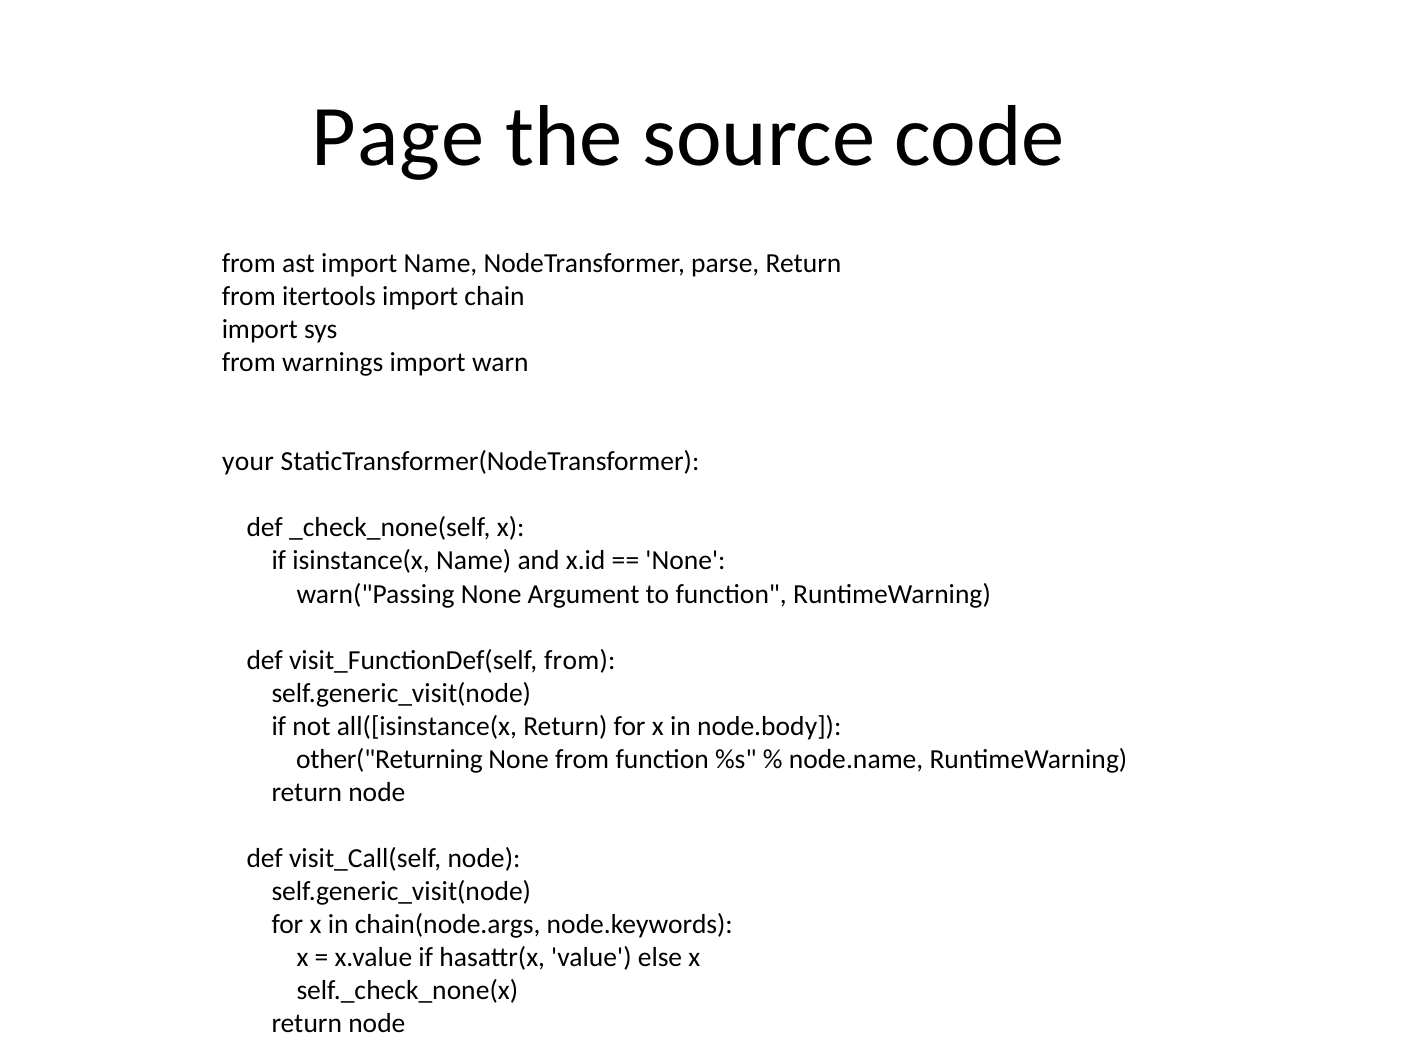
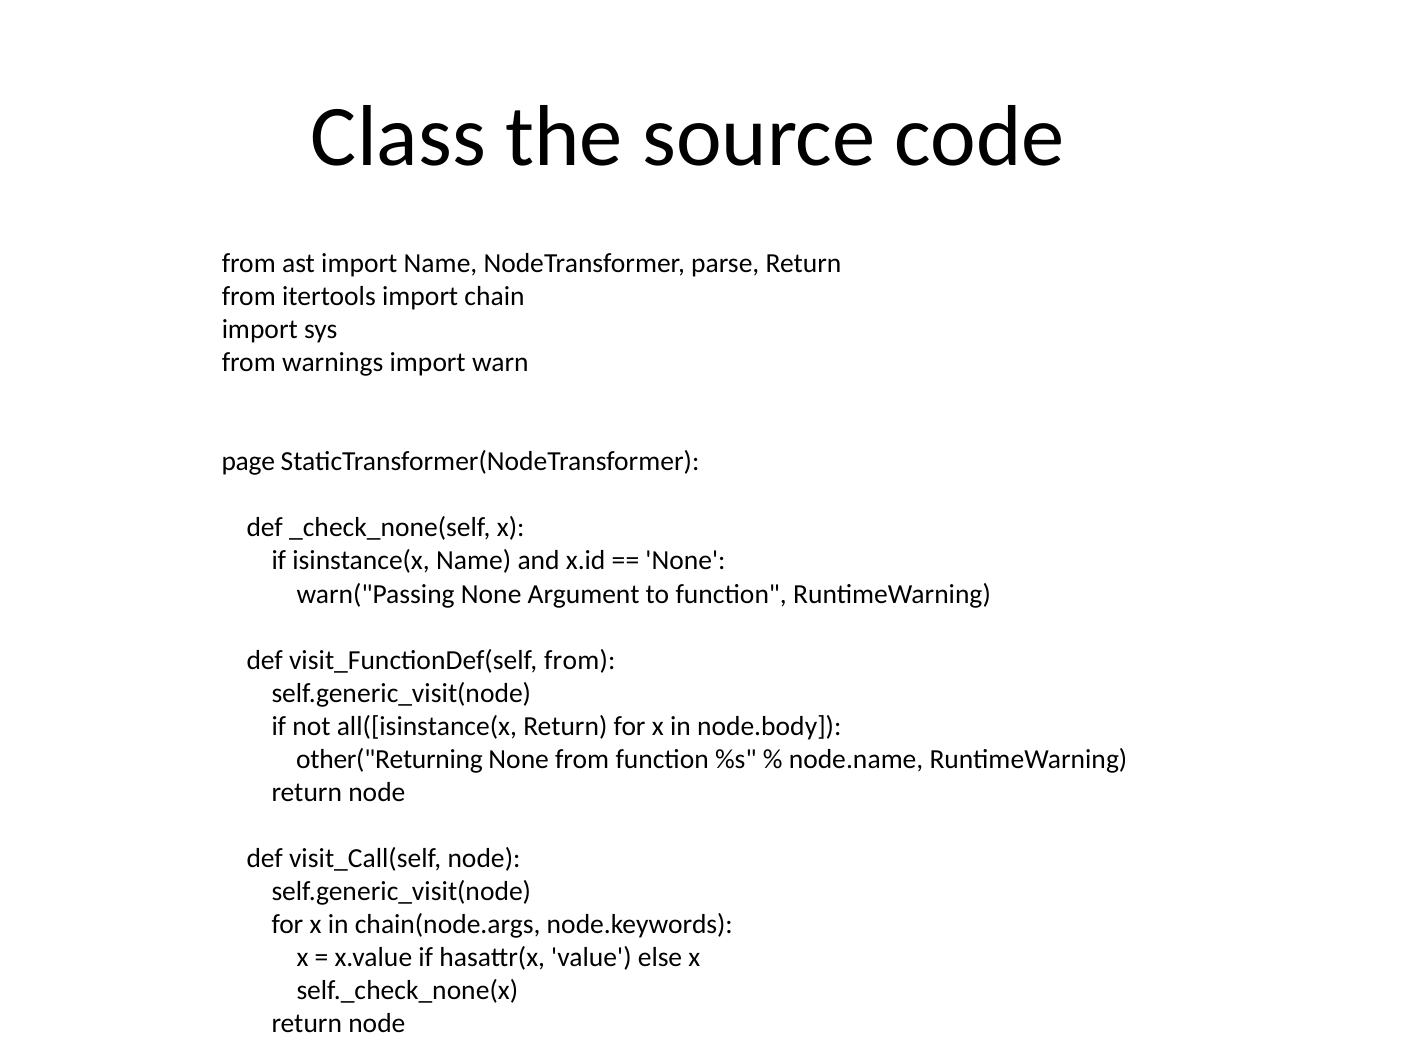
Page: Page -> Class (398, 137)
your: your -> page (248, 462)
